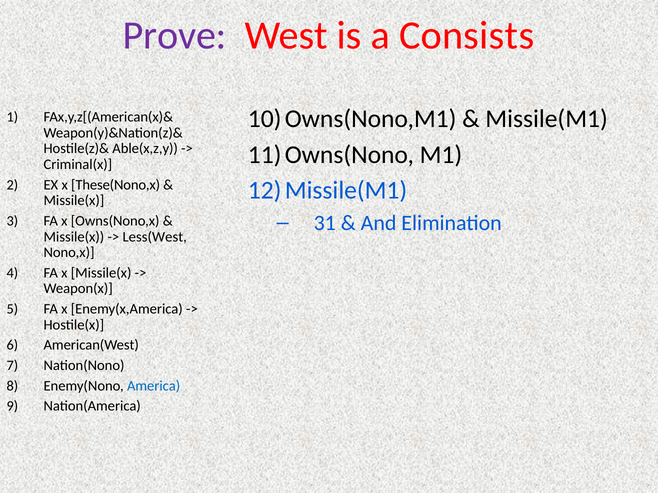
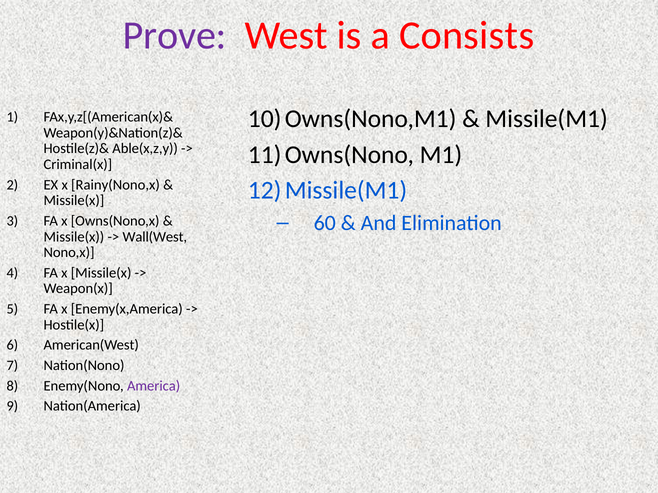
These(Nono,x: These(Nono,x -> Rainy(Nono,x (115, 185)
31: 31 -> 60 (325, 223)
Less(West: Less(West -> Wall(West (155, 237)
America colour: blue -> purple (154, 386)
